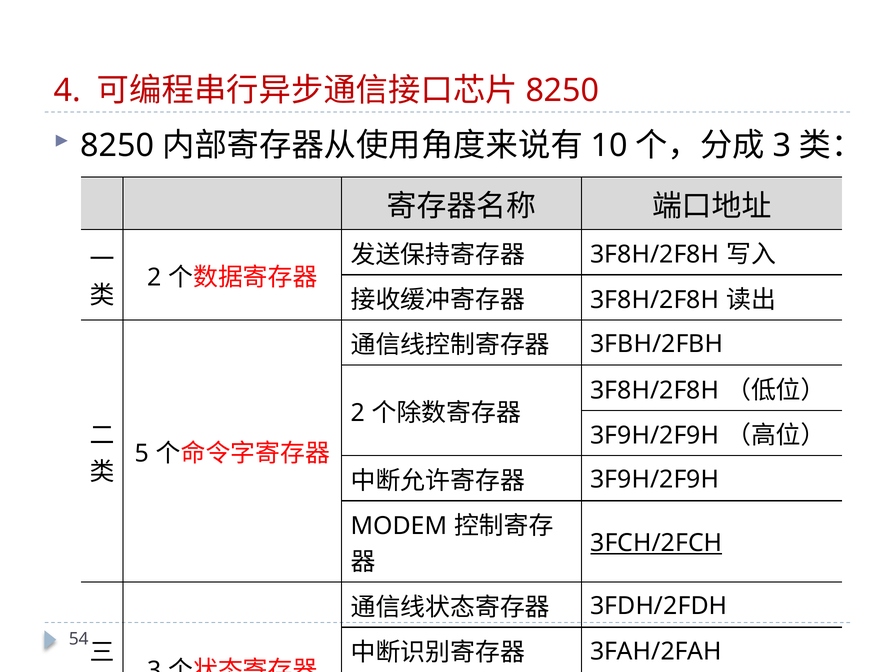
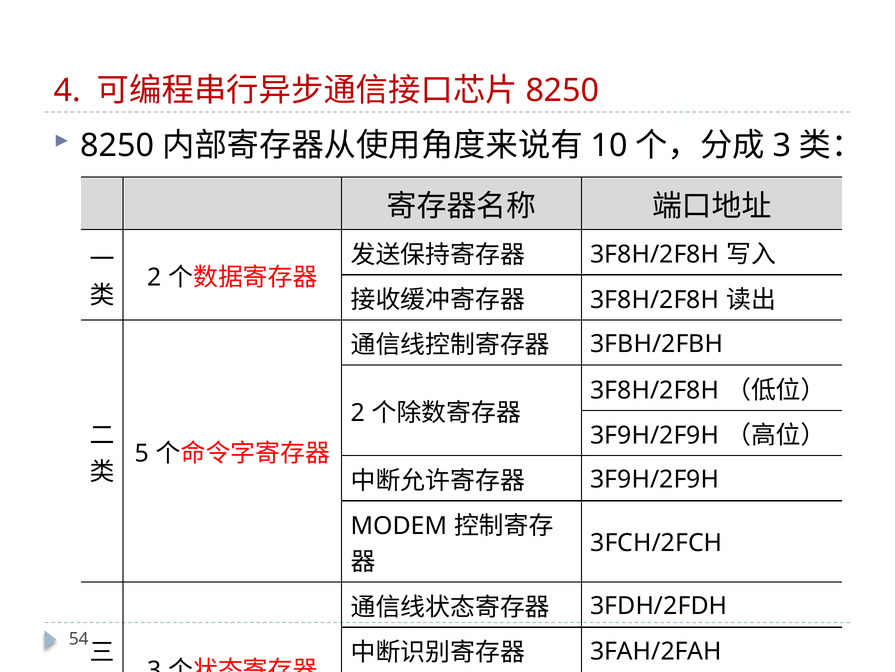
3FCH/2FCH underline: present -> none (656, 542)
